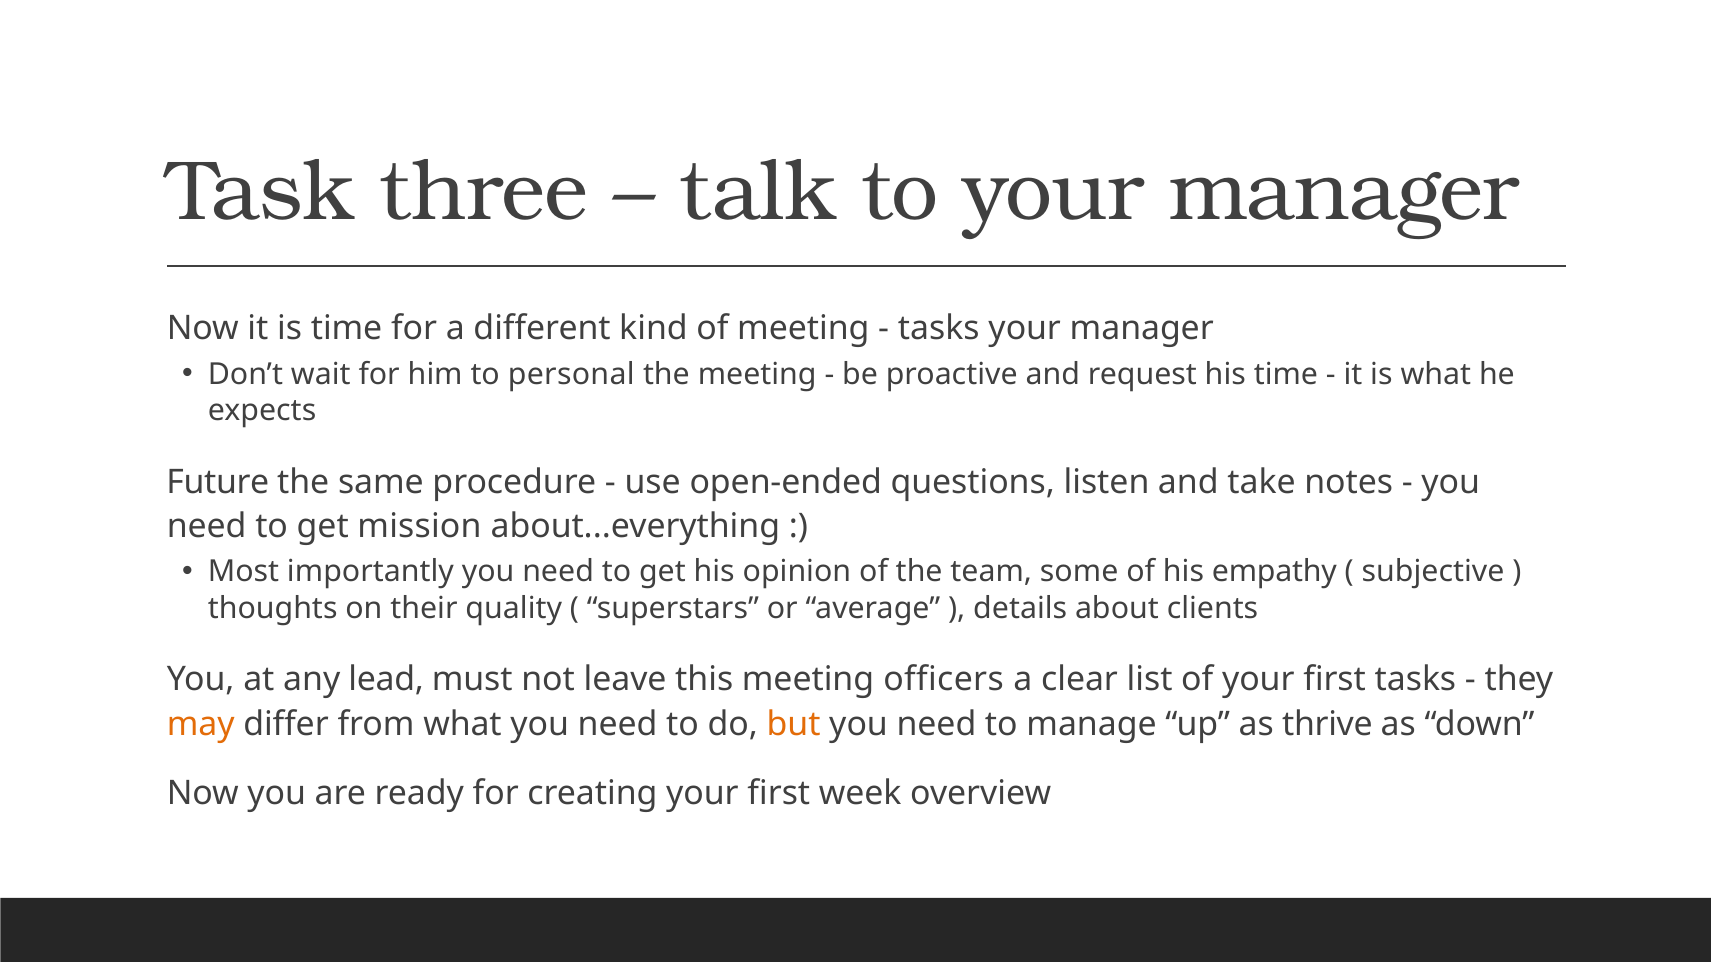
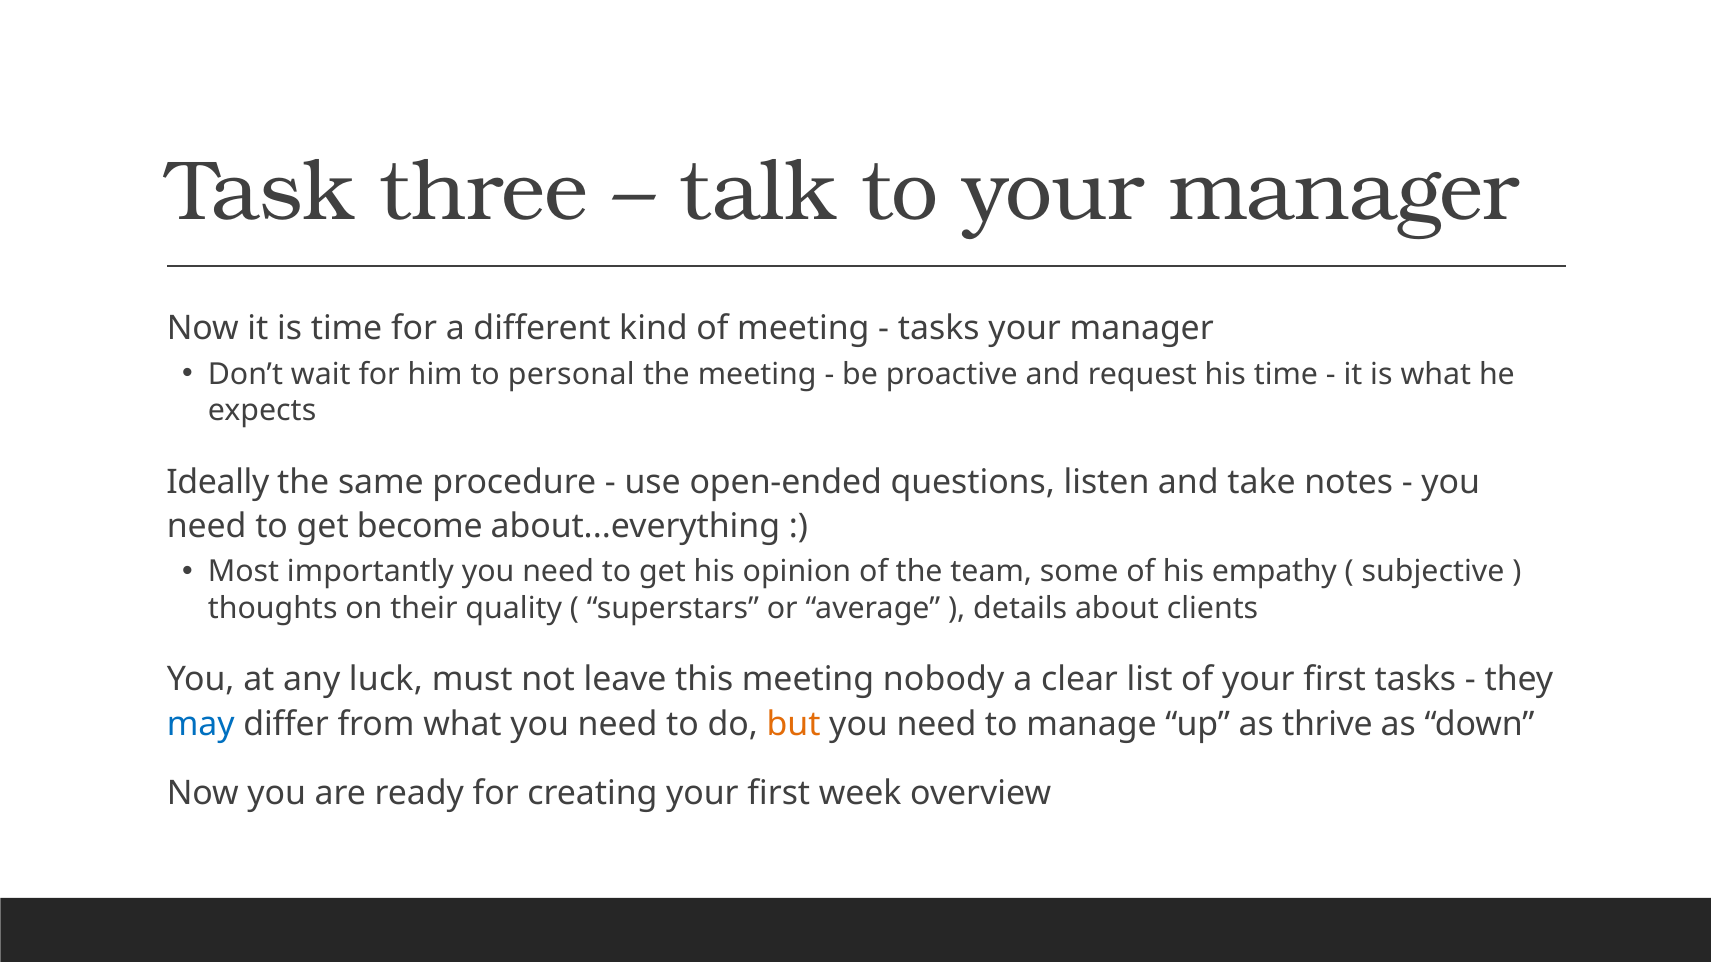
Future: Future -> Ideally (218, 482)
mission: mission -> become (420, 527)
lead: lead -> luck (386, 680)
officers: officers -> nobody (944, 680)
may colour: orange -> blue (201, 724)
